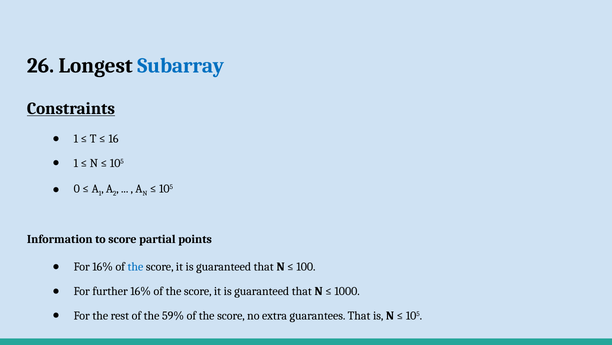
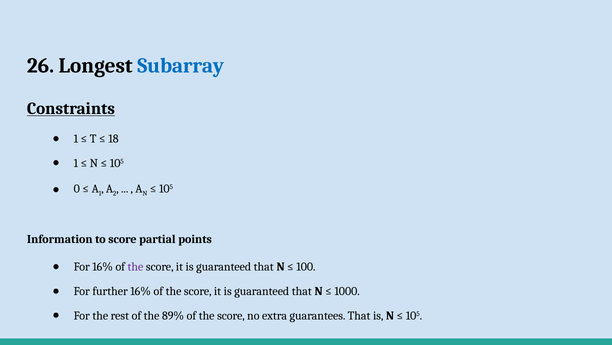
16: 16 -> 18 (114, 139)
the colour: blue -> purple (135, 266)
59%: 59% -> 89% (173, 315)
